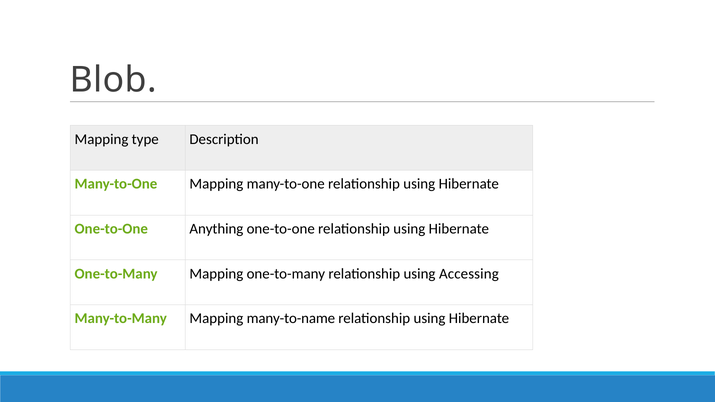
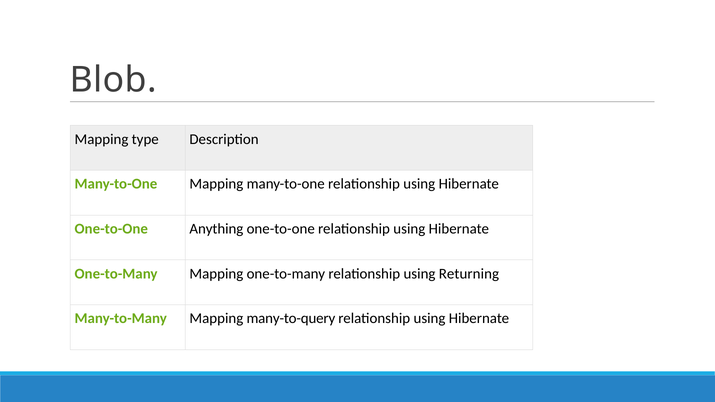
Accessing: Accessing -> Returning (469, 274)
many-to-name: many-to-name -> many-to-query (291, 319)
